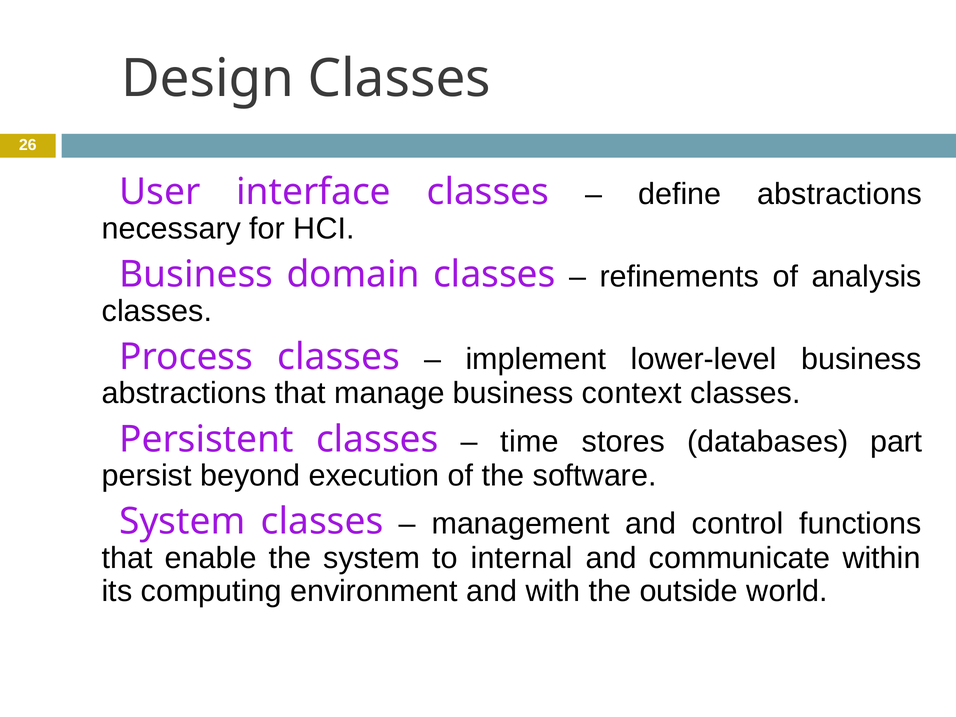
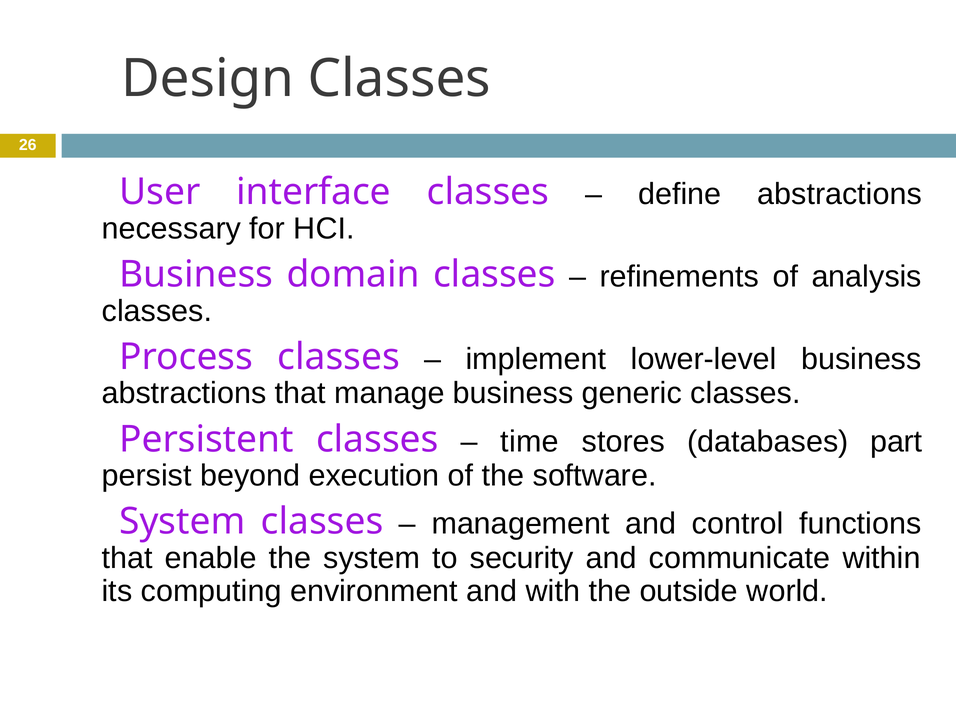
context: context -> generic (632, 393)
internal: internal -> security (522, 558)
